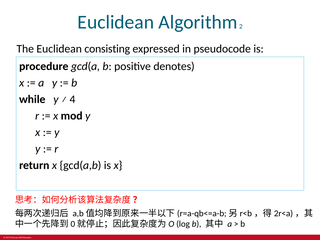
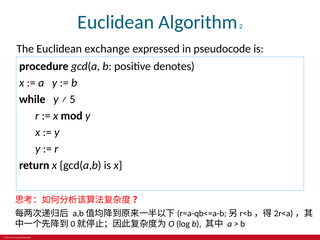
consisting: consisting -> exchange (107, 49)
4: 4 -> 5 (72, 99)
